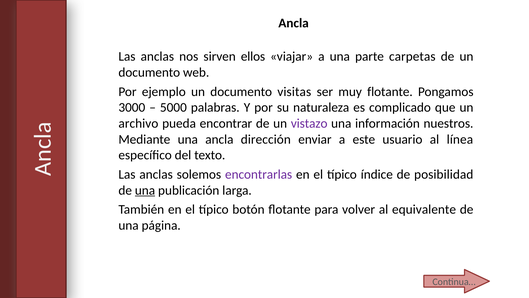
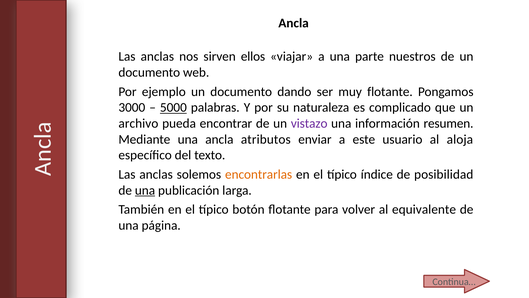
carpetas: carpetas -> nuestros (412, 56)
visitas: visitas -> dando (294, 92)
5000 underline: none -> present (173, 107)
nuestros: nuestros -> resumen (449, 123)
dirección: dirección -> atributos (266, 139)
línea: línea -> aloja (460, 139)
encontrarlas colour: purple -> orange (259, 174)
